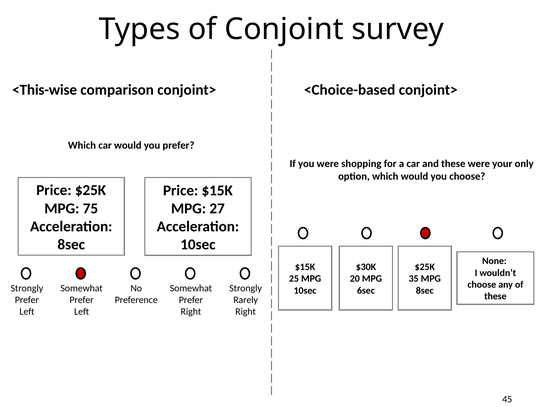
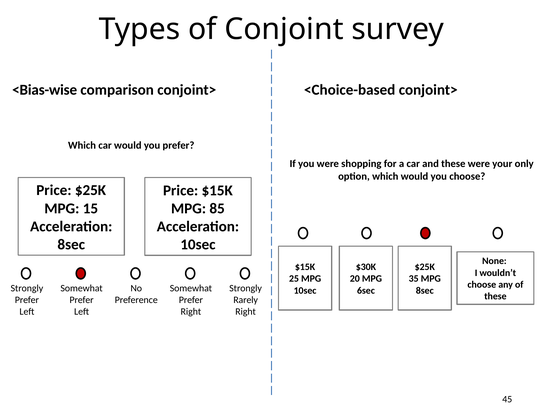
<This-wise: <This-wise -> <Bias-wise (45, 90)
75: 75 -> 15 (90, 209)
27: 27 -> 85 (217, 209)
